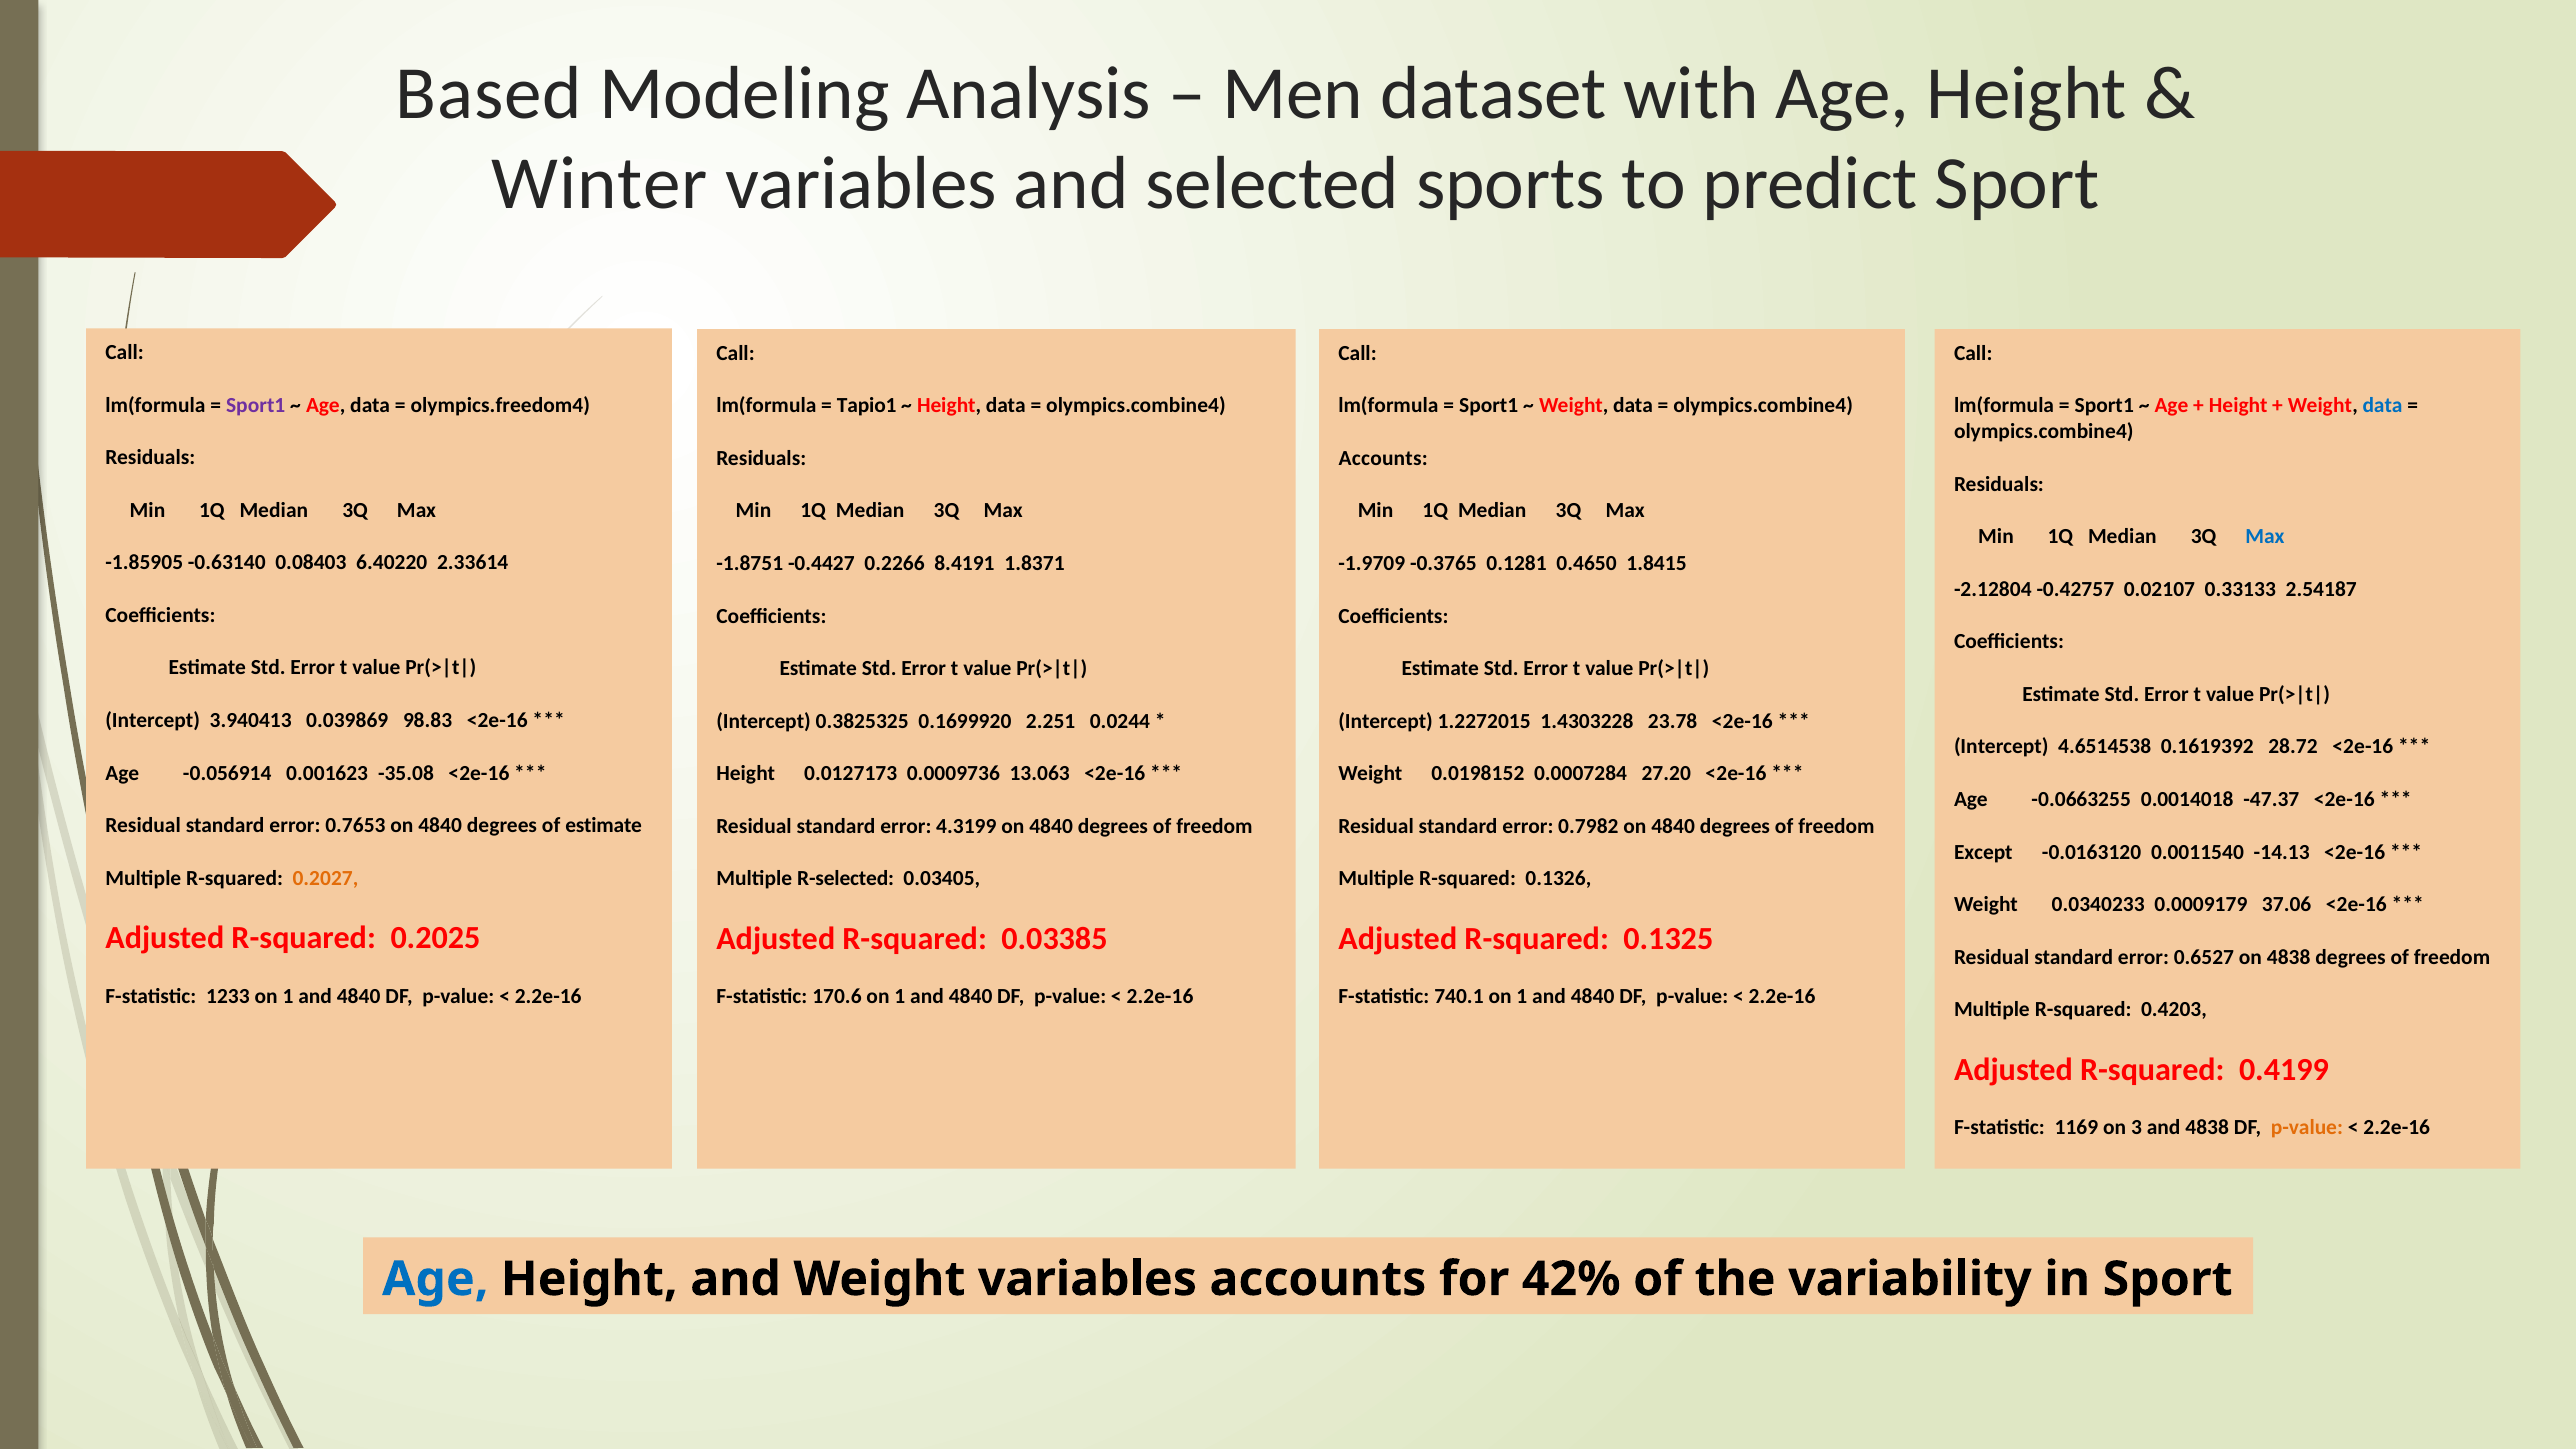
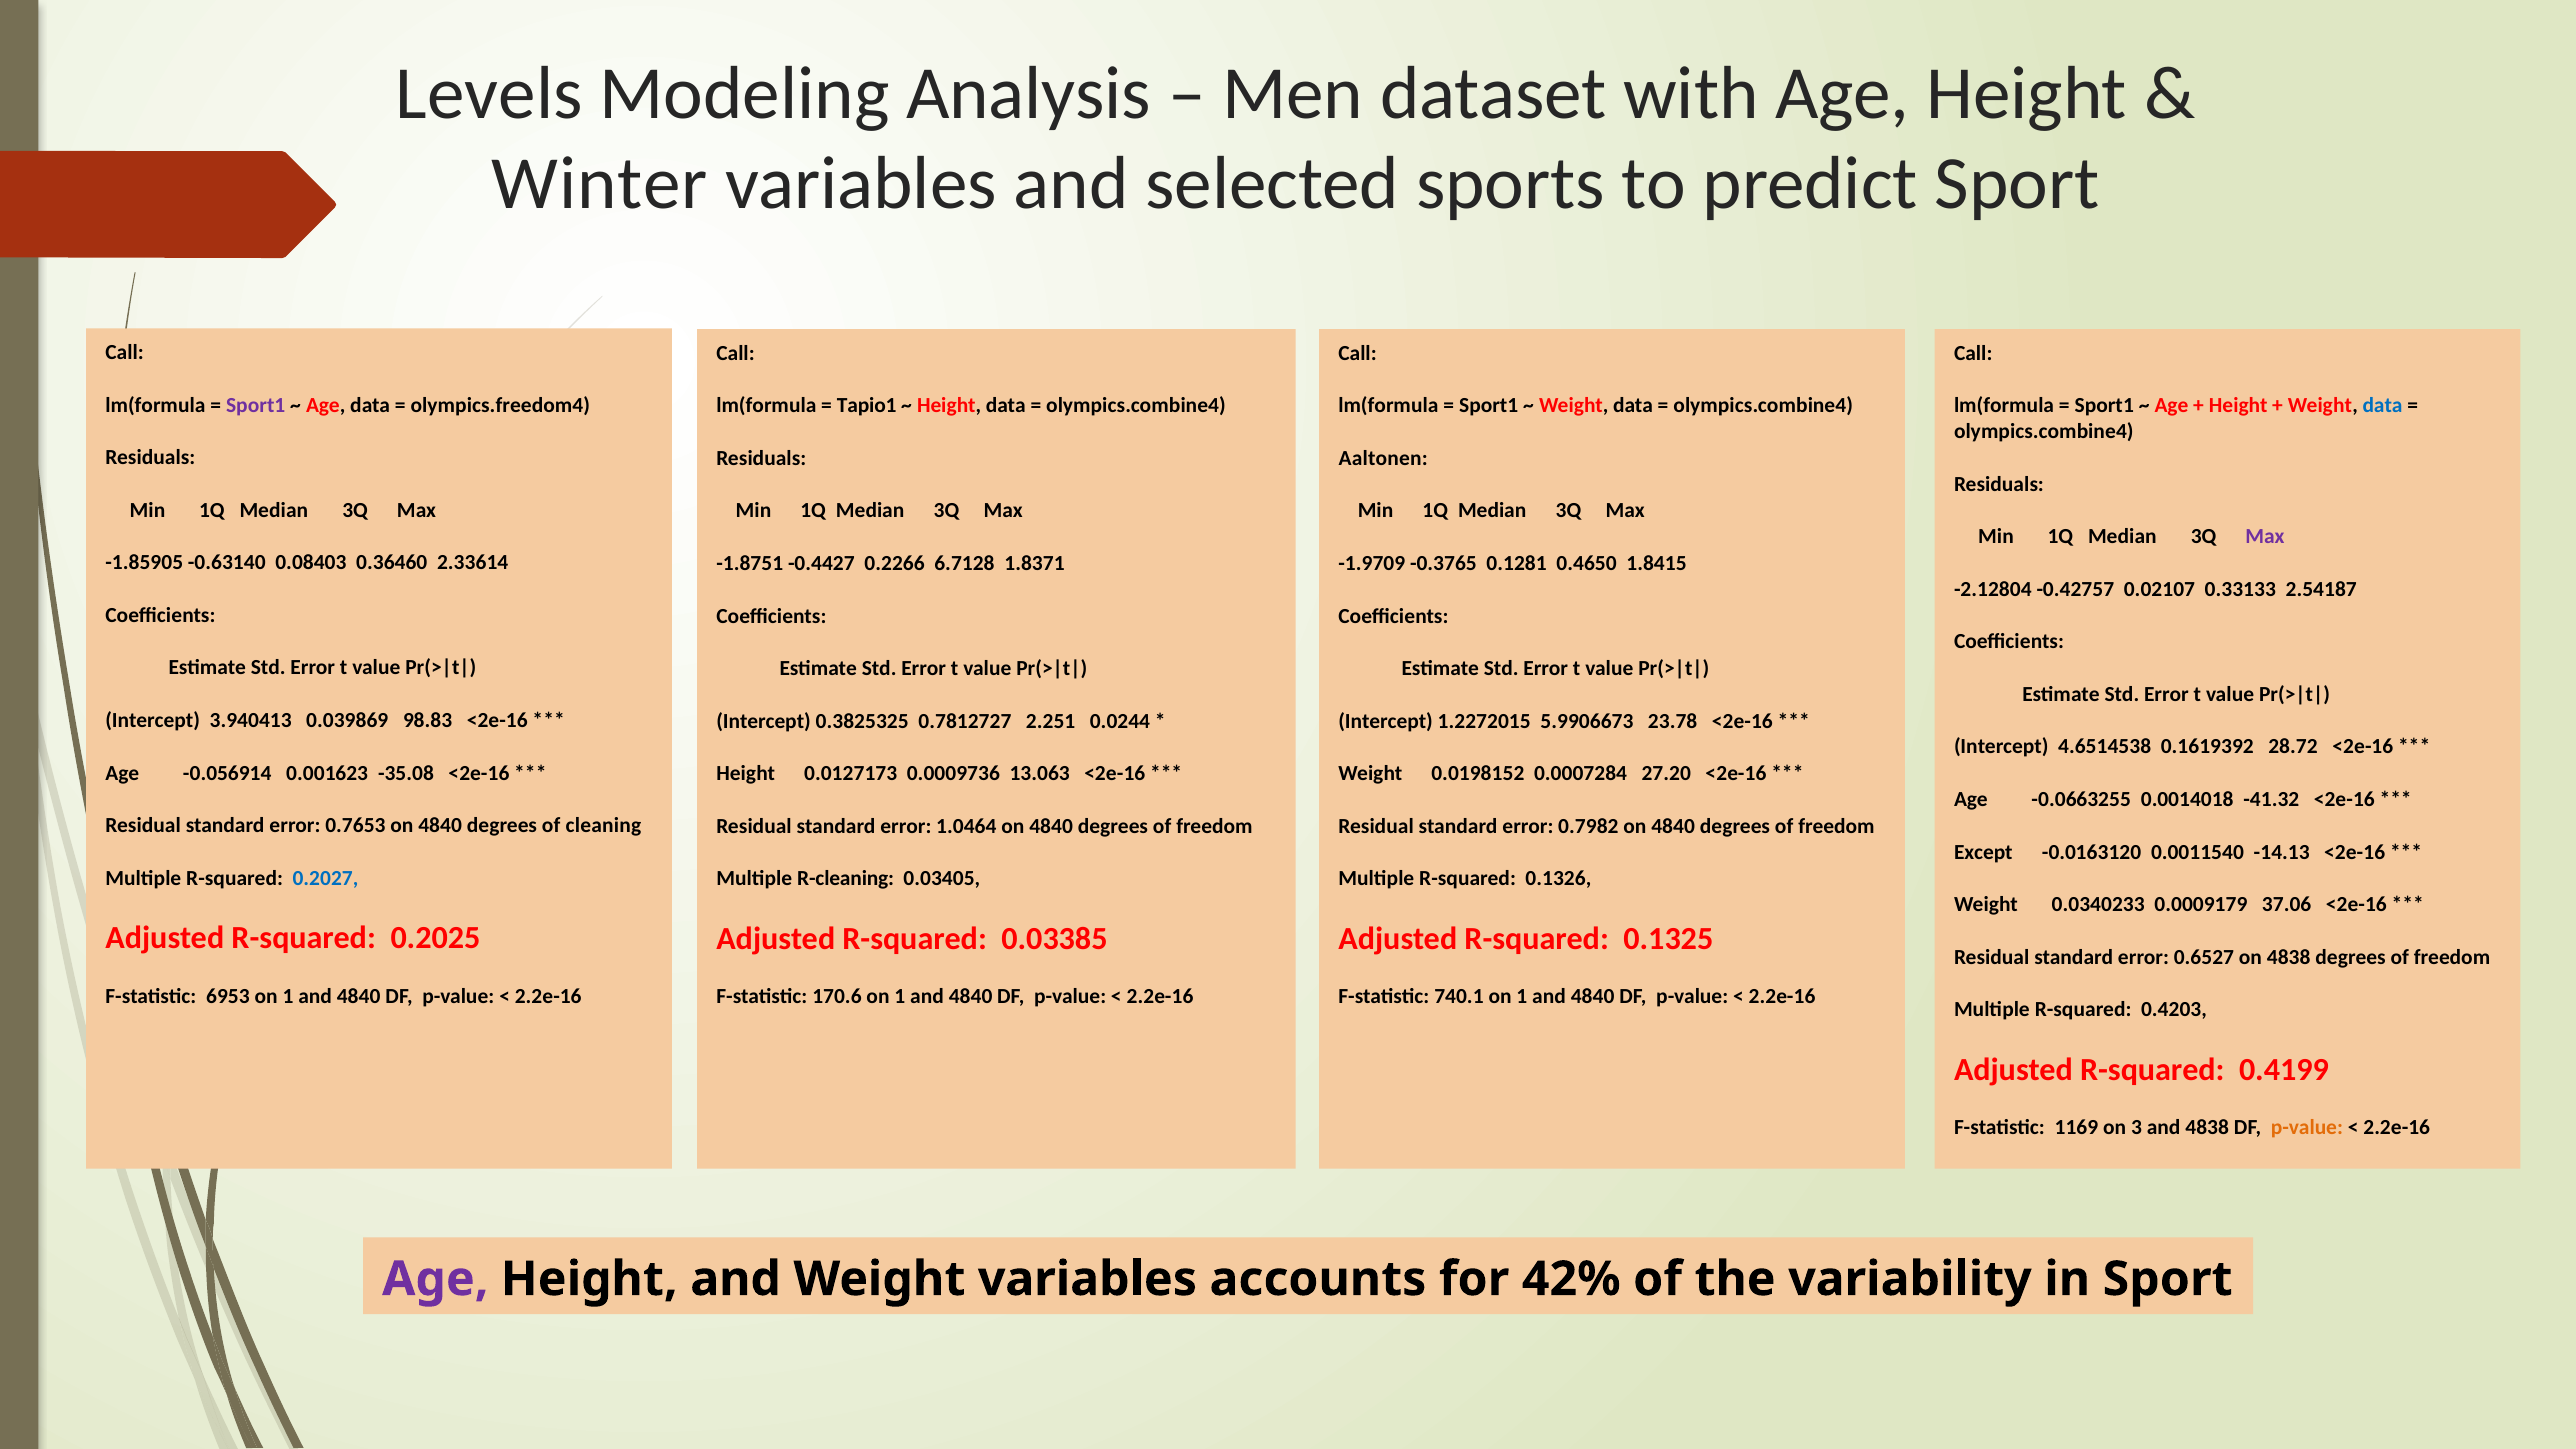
Based: Based -> Levels (489, 93)
Accounts: Accounts -> Aaltonen (1383, 458)
Max colour: blue -> purple (2265, 537)
6.40220: 6.40220 -> 0.36460 (392, 563)
8.4191: 8.4191 -> 6.7128 (964, 563)
0.1699920: 0.1699920 -> 0.7812727 (965, 721)
1.4303228: 1.4303228 -> 5.9906673 (1587, 721)
-47.37: -47.37 -> -41.32 (2271, 799)
of estimate: estimate -> cleaning (603, 825)
4.3199: 4.3199 -> 1.0464 (966, 826)
0.2027 colour: orange -> blue (325, 878)
R-selected: R-selected -> R-cleaning (846, 879)
1233: 1233 -> 6953 (228, 996)
Age colour: blue -> purple (435, 1279)
